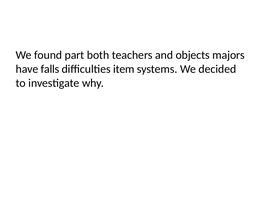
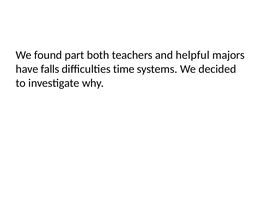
objects: objects -> helpful (193, 55)
item: item -> time (124, 69)
